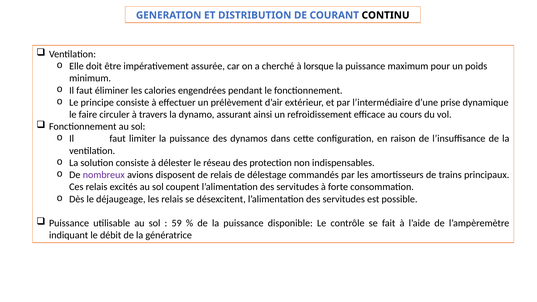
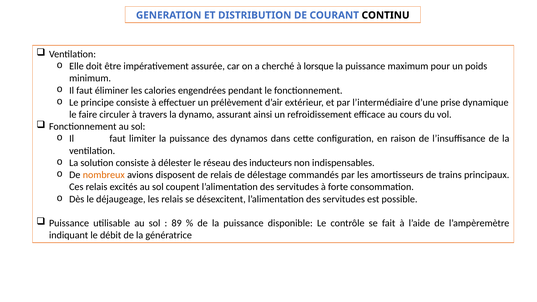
protection: protection -> inducteurs (271, 163)
nombreux colour: purple -> orange (104, 175)
59: 59 -> 89 (177, 223)
